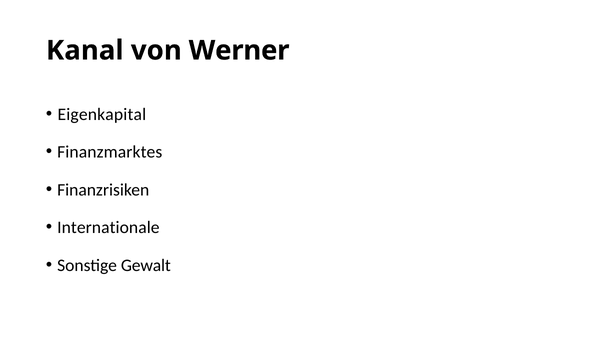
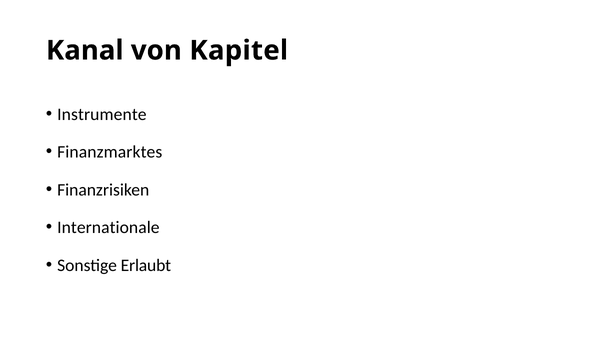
Werner: Werner -> Kapitel (239, 51)
Eigenkapital: Eigenkapital -> Instrumente (102, 115)
Gewalt: Gewalt -> Erlaubt (146, 266)
